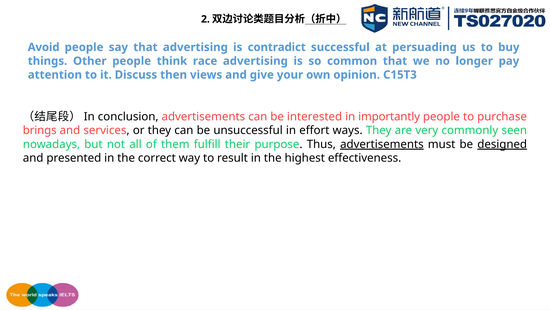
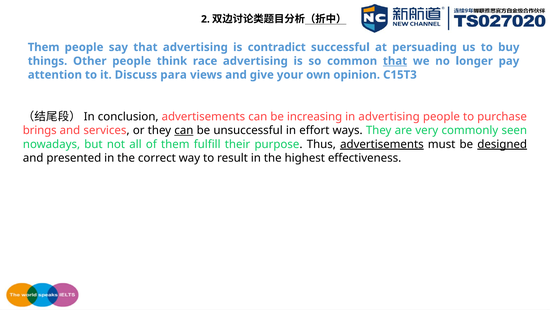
Avoid: Avoid -> Them (44, 47)
that underline: none -> present (395, 61)
then: then -> para (174, 75)
interested: interested -> increasing (315, 116)
in importantly: importantly -> advertising (389, 116)
can underline: none -> present (184, 130)
